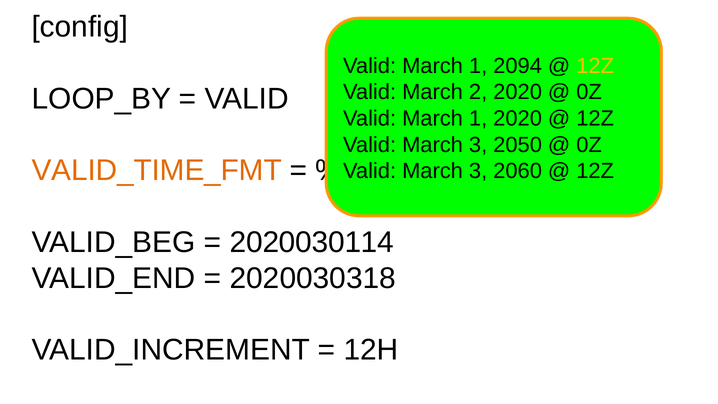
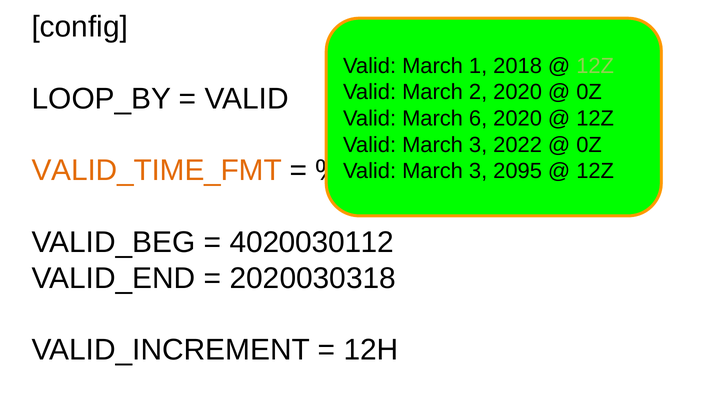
2094: 2094 -> 2018 (518, 66)
12Z colour: yellow -> light green (595, 66)
1: 1 -> 6 (478, 119)
2050: 2050 -> 2022 (518, 145)
2060: 2060 -> 2095 (518, 171)
2020030114: 2020030114 -> 4020030112 (312, 242)
